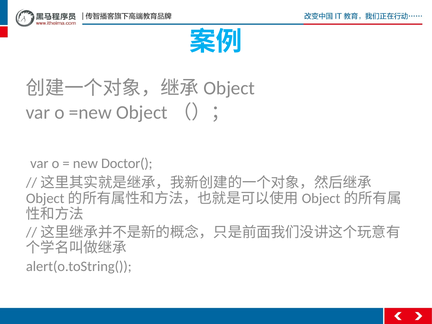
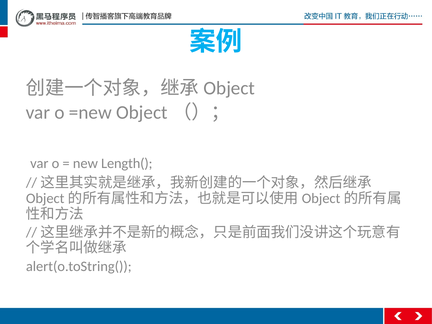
Doctor(: Doctor( -> Length( (127, 163)
